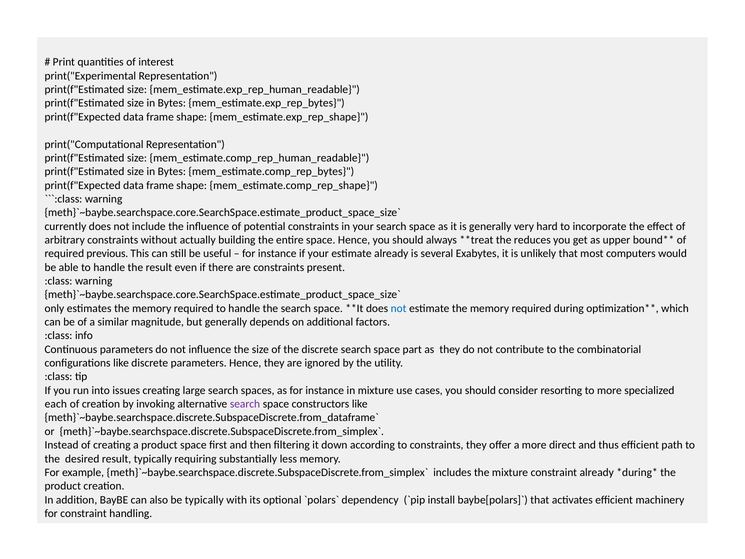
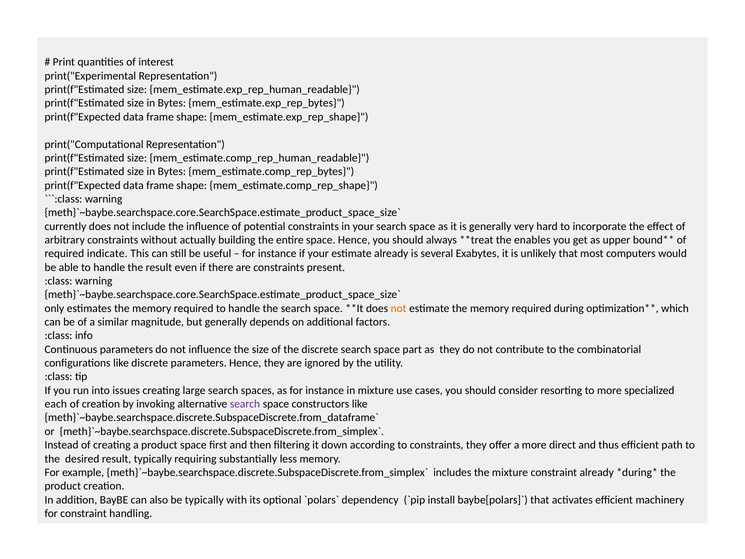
reduces: reduces -> enables (532, 240)
previous: previous -> indicate (107, 254)
not colour: blue -> orange (399, 308)
